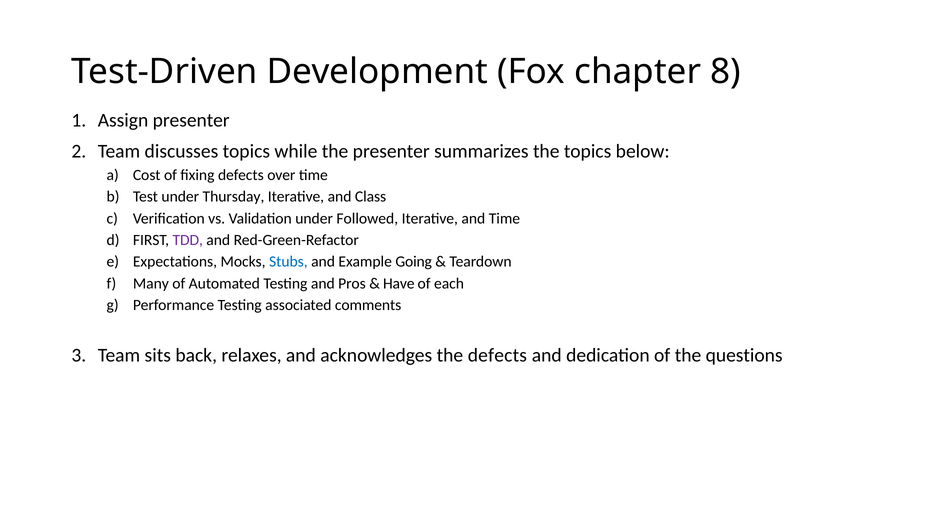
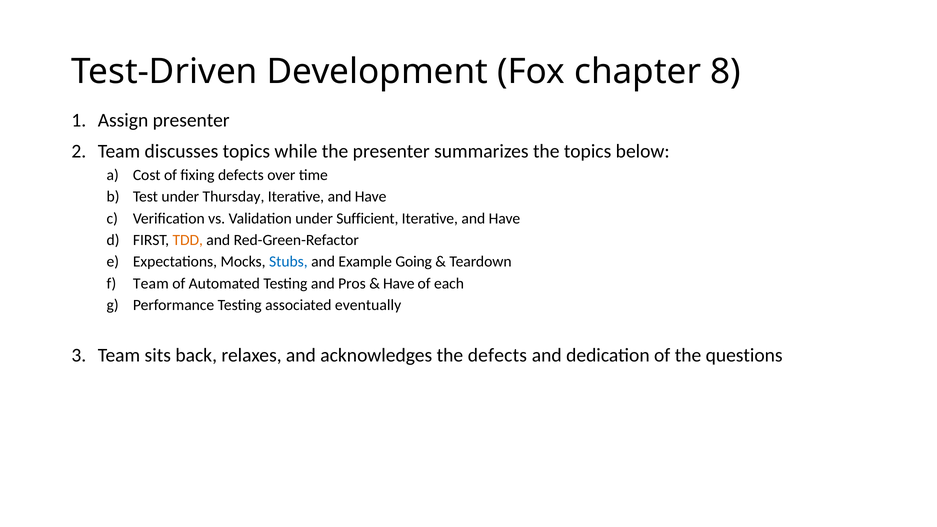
Class: Class -> Have (371, 197)
Followed: Followed -> Sufficient (367, 218)
Time: Time -> Have (504, 218)
TDD colour: purple -> orange (188, 240)
Many: Many -> Team (151, 283)
comments: comments -> eventually (368, 305)
